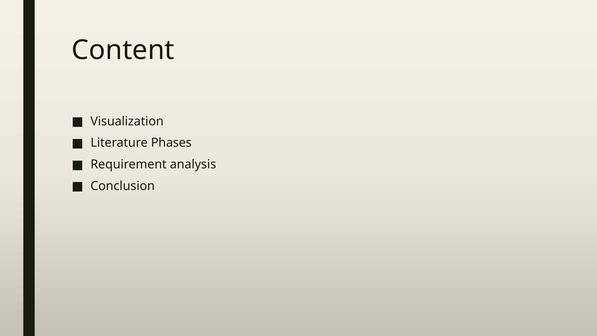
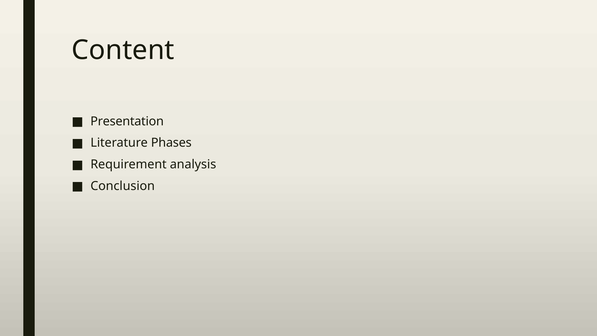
Visualization: Visualization -> Presentation (127, 121)
